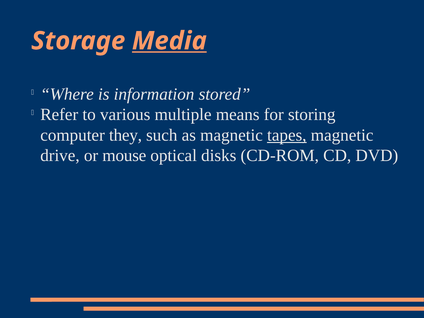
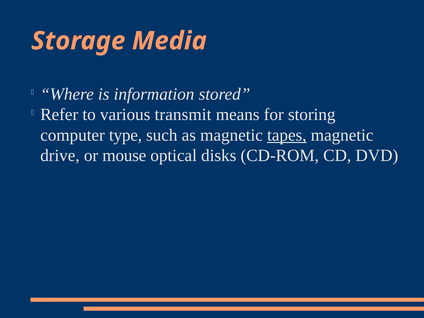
Media underline: present -> none (169, 41)
multiple: multiple -> transmit (183, 115)
they: they -> type (126, 135)
